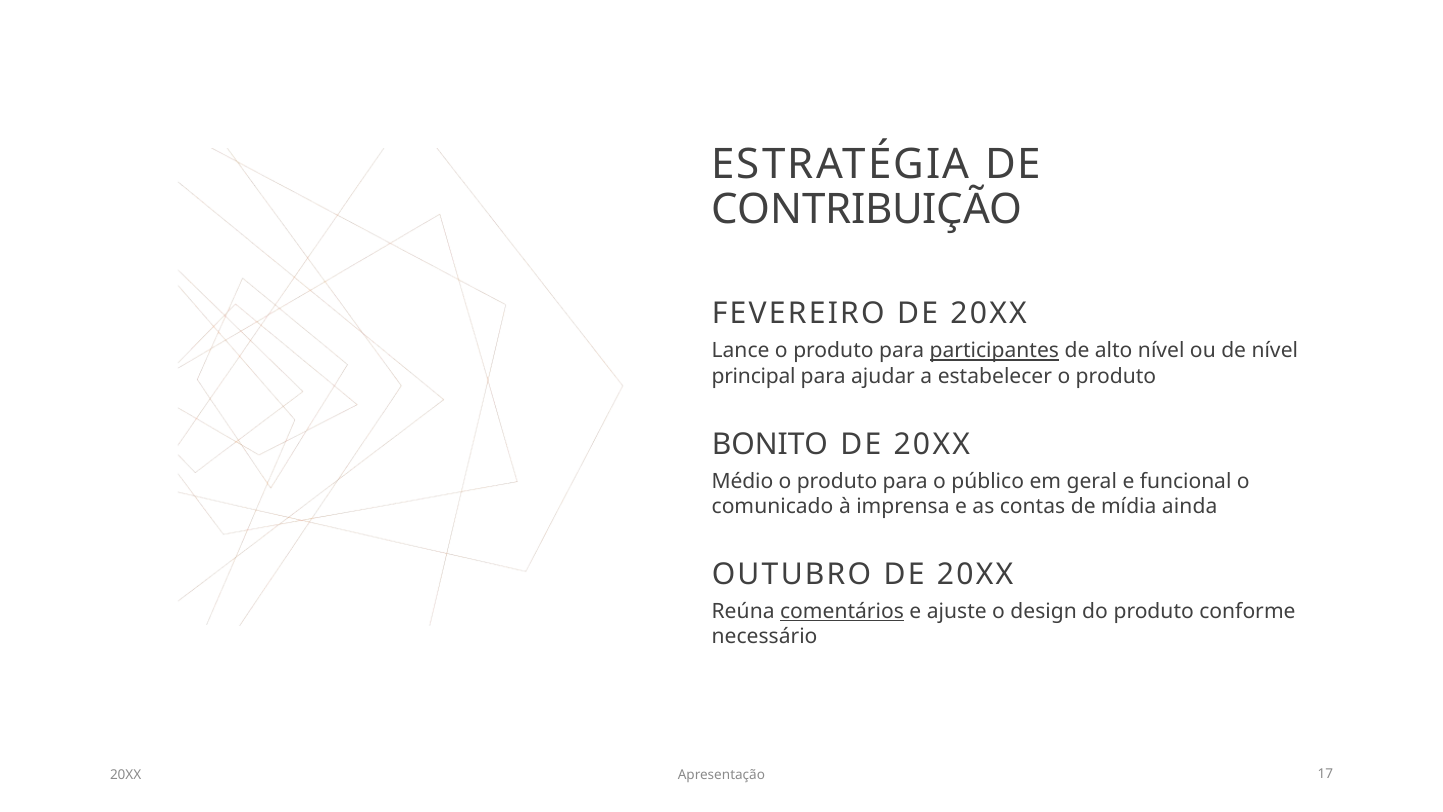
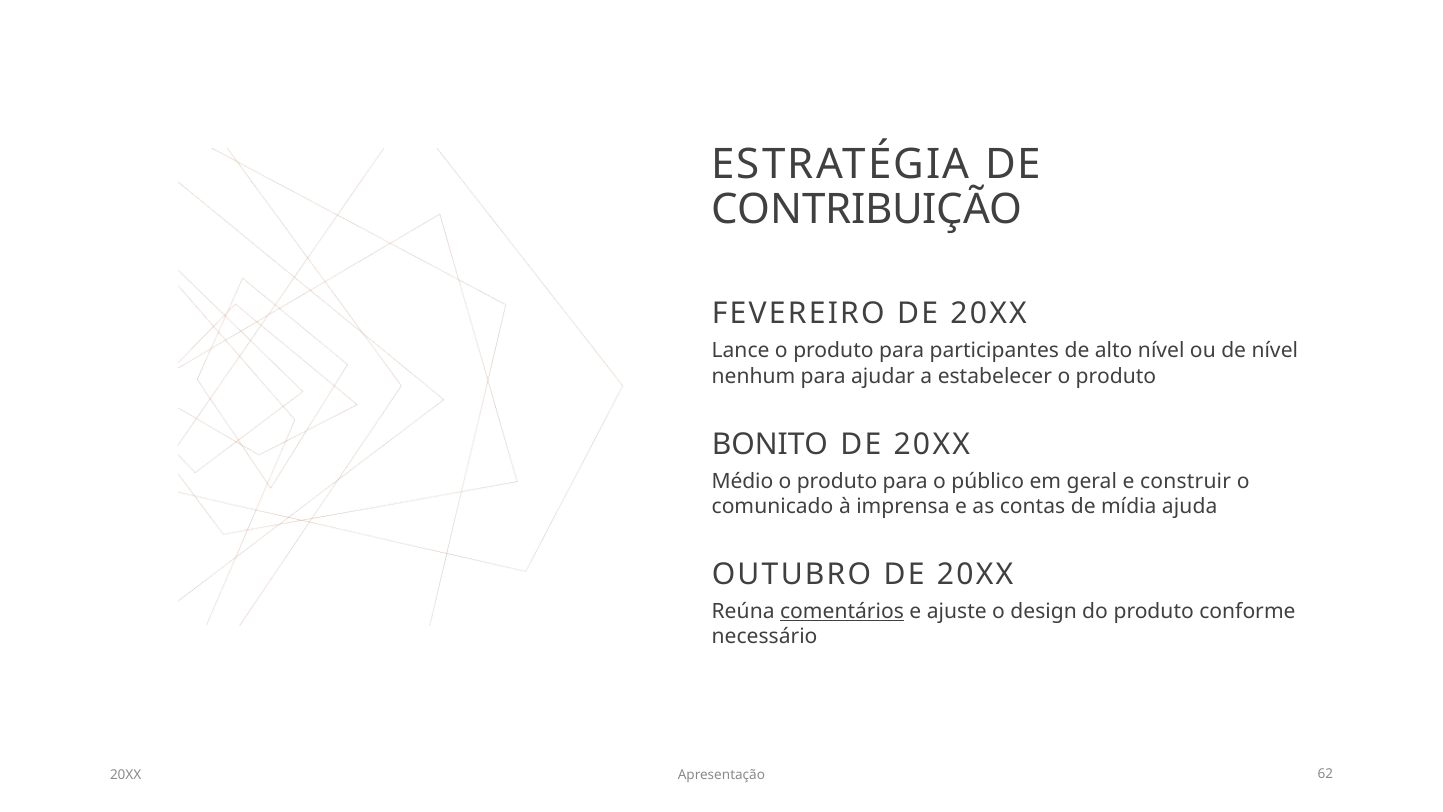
participantes underline: present -> none (994, 351)
principal: principal -> nenhum (753, 376)
funcional: funcional -> construir (1186, 481)
ainda: ainda -> ajuda (1190, 506)
17: 17 -> 62 (1325, 774)
